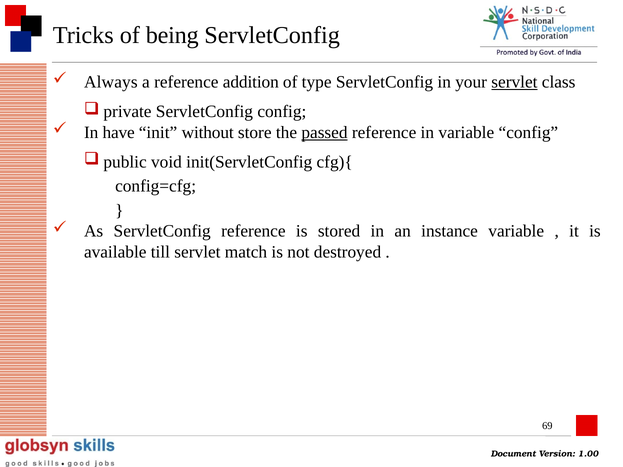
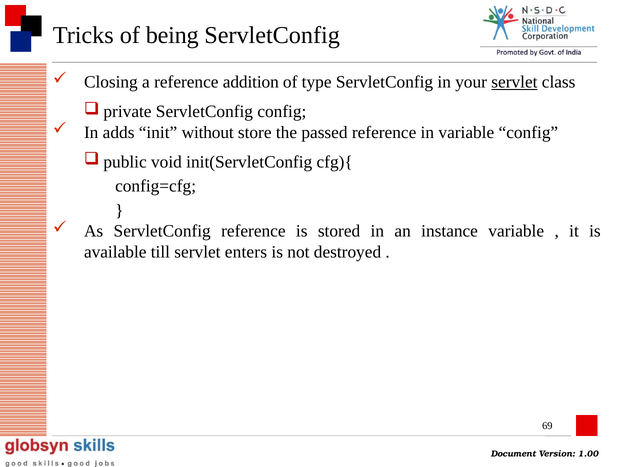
Always: Always -> Closing (111, 82)
have: have -> adds (119, 132)
passed underline: present -> none (324, 132)
match: match -> enters (246, 252)
